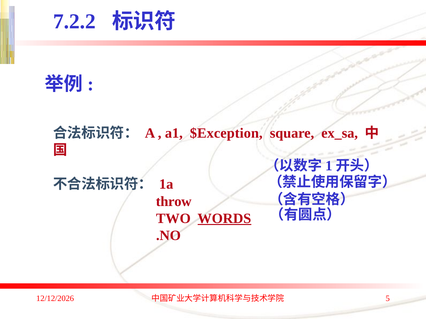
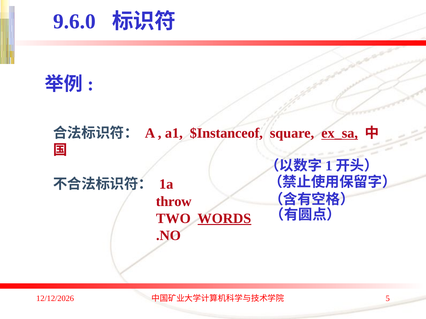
7.2.2: 7.2.2 -> 9.6.0 (74, 21)
$Exception: $Exception -> $Instanceof (226, 133)
ex_sa underline: none -> present (340, 133)
